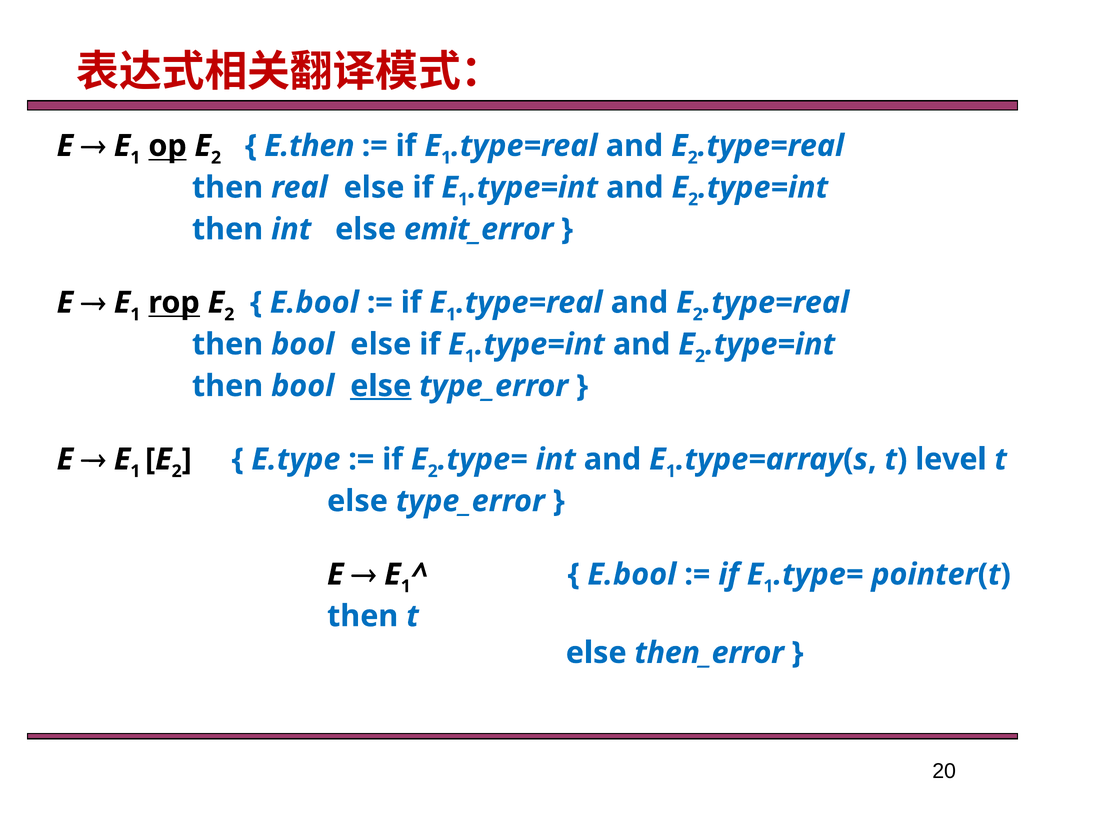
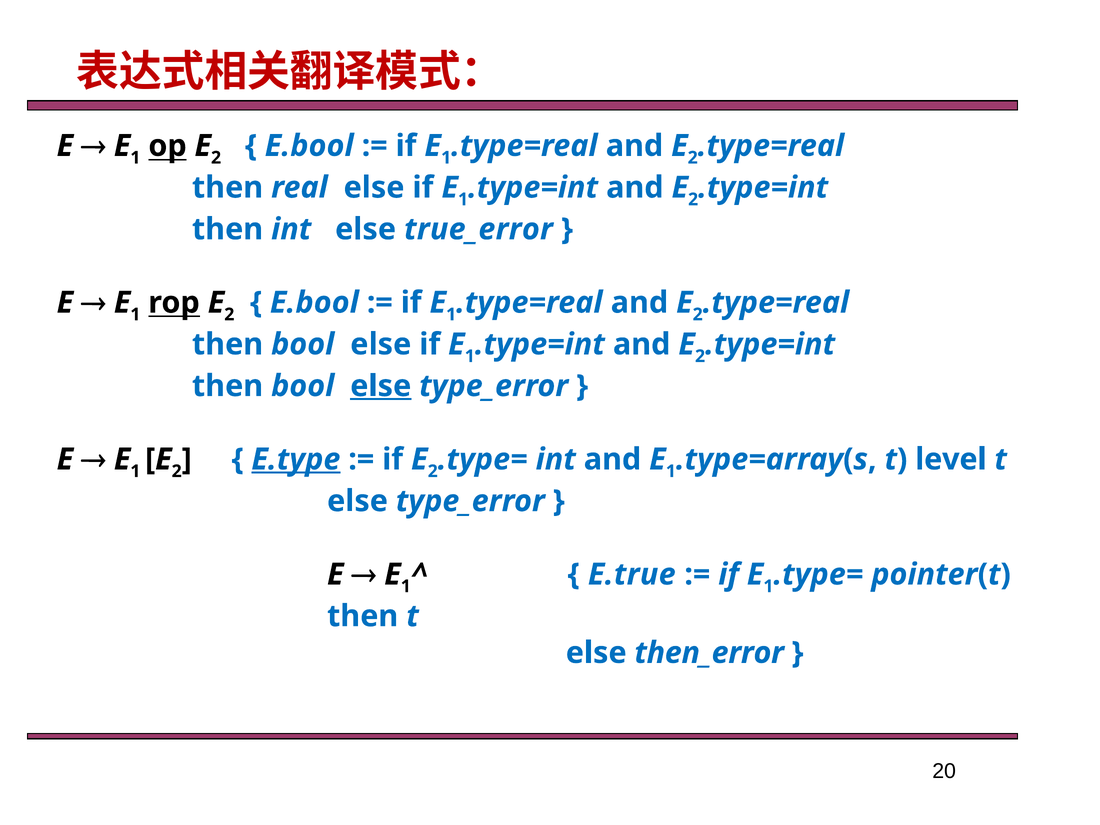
E.then: E.then -> E.bool (309, 146)
emit_error: emit_error -> true_error (478, 229)
E.type underline: none -> present (296, 459)
E.bool: E.bool -> E.true (632, 574)
